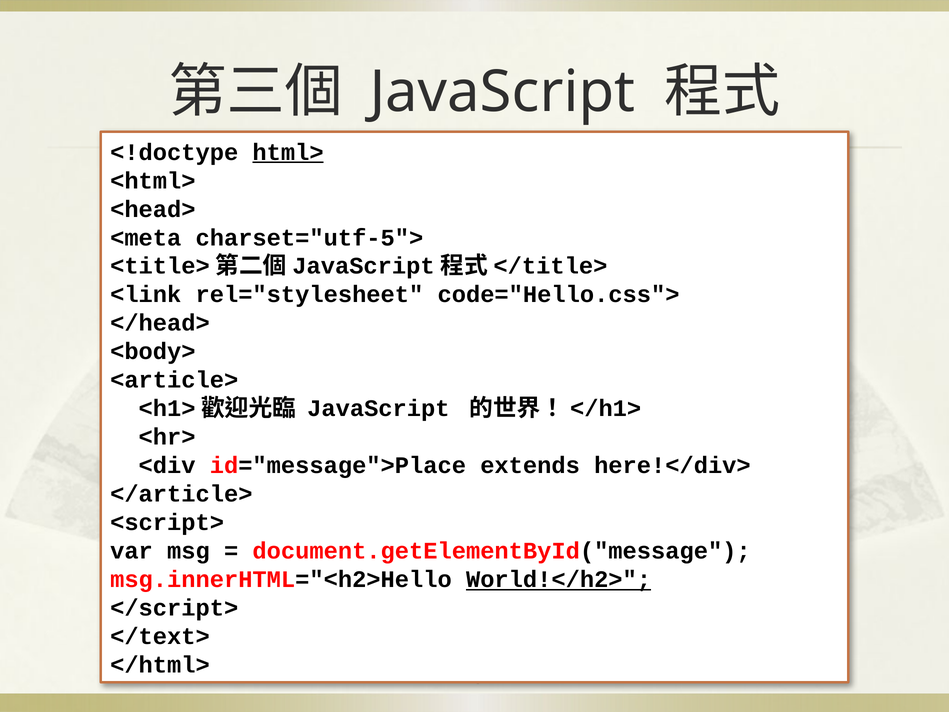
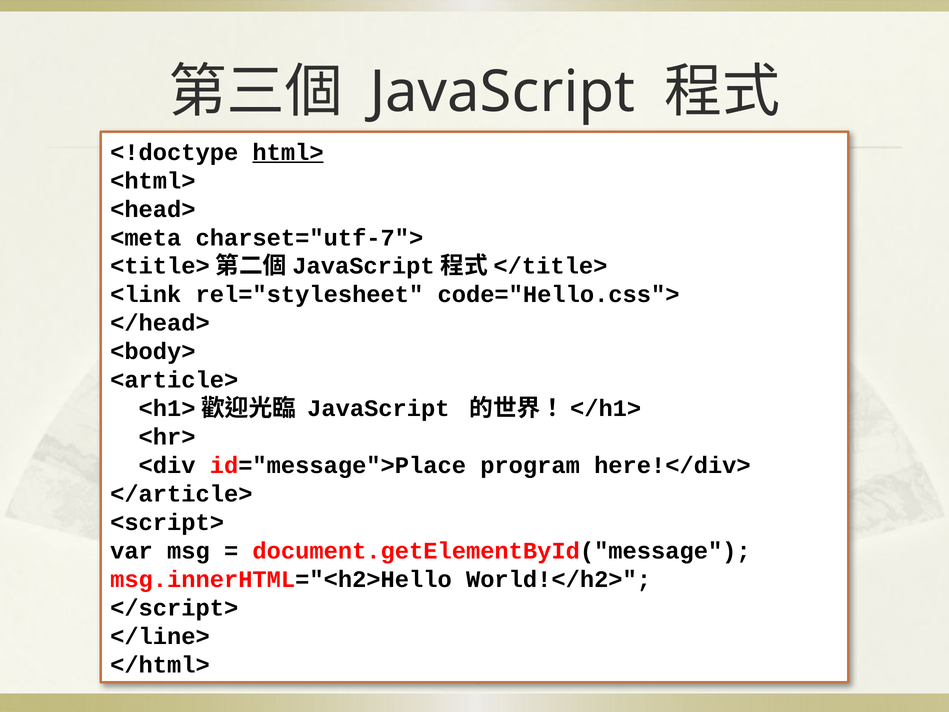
charset="utf-5">: charset="utf-5"> -> charset="utf-7"> (309, 238)
extends: extends -> program (530, 465)
World!</h2> underline: present -> none (559, 579)
</text>: </text> -> </line> (160, 636)
